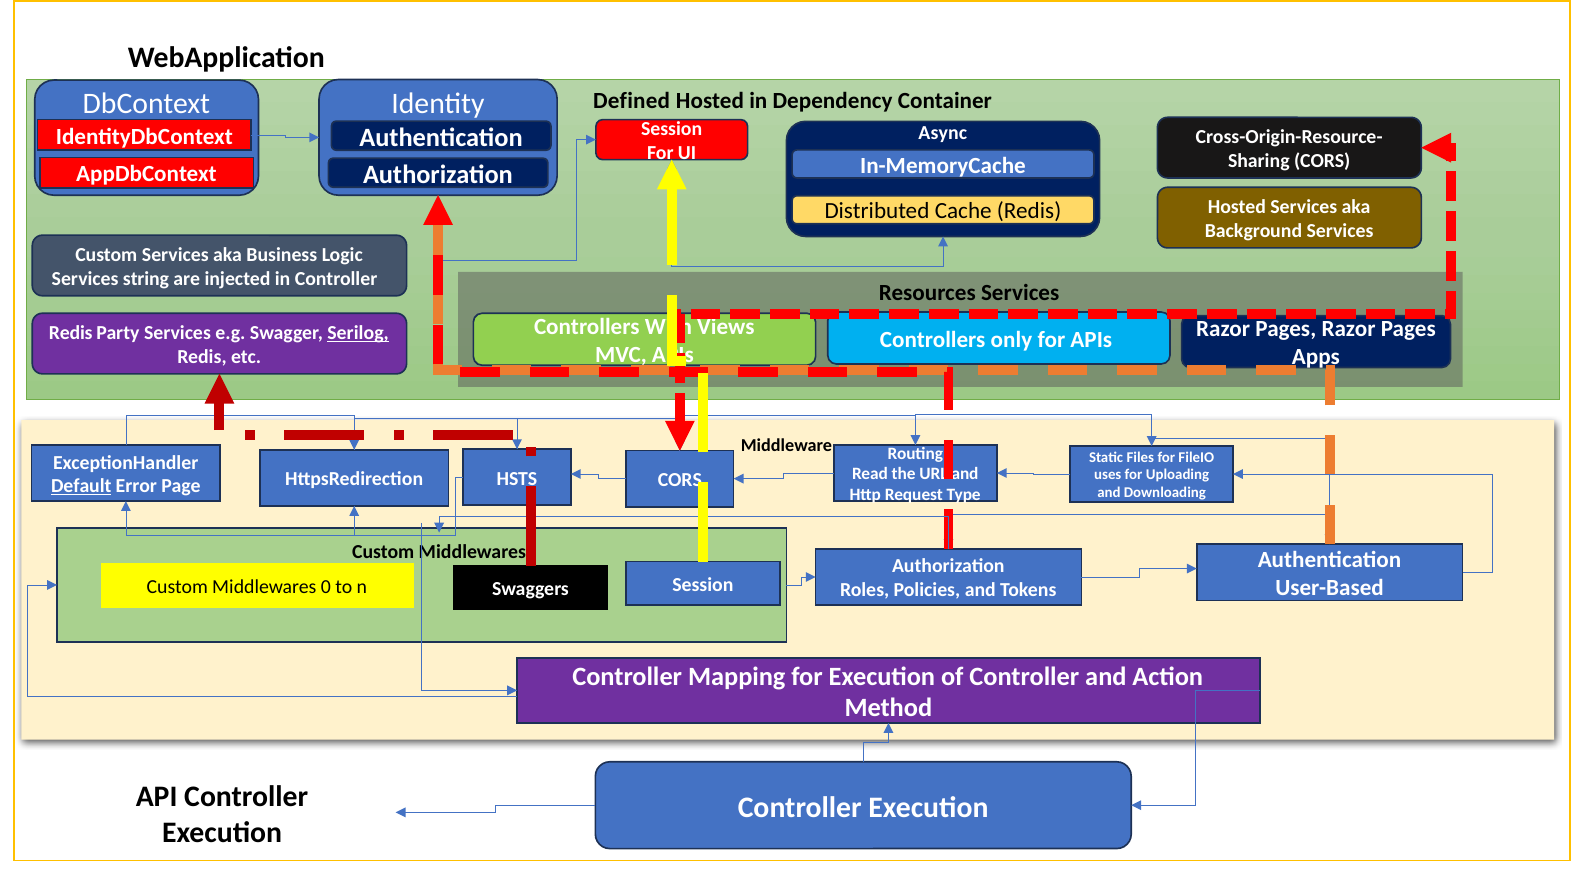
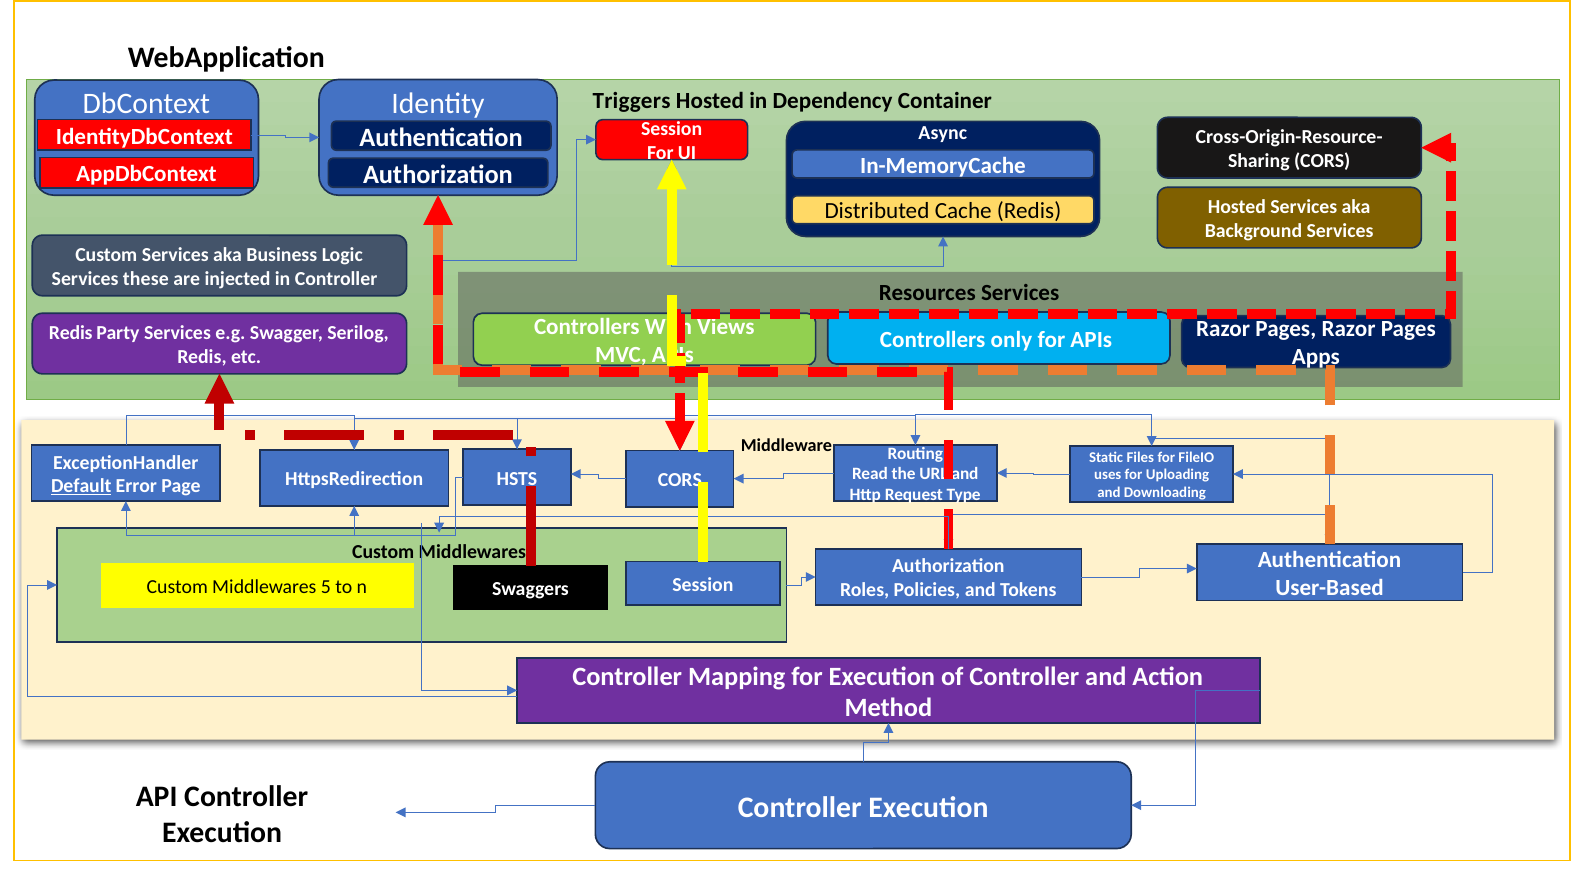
Defined: Defined -> Triggers (632, 101)
string: string -> these (146, 279)
Serilog underline: present -> none (358, 333)
0: 0 -> 5 (326, 587)
